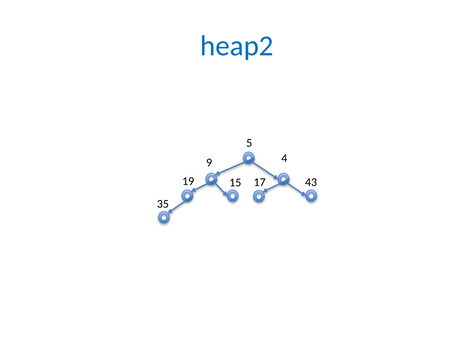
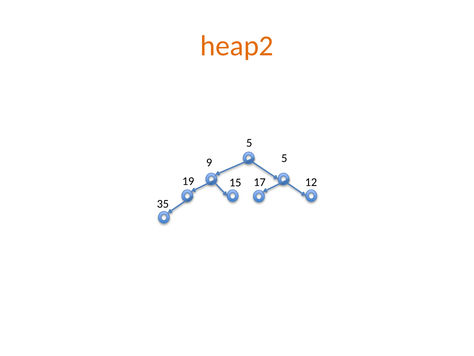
heap2 colour: blue -> orange (237, 46)
9 4: 4 -> 5 (284, 158)
43: 43 -> 12 (311, 182)
